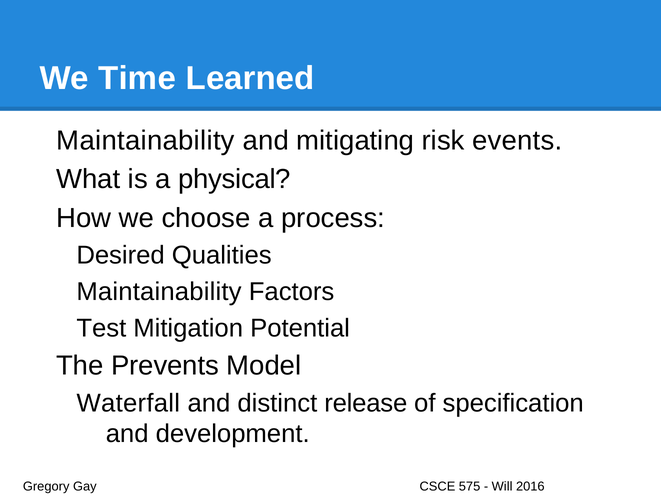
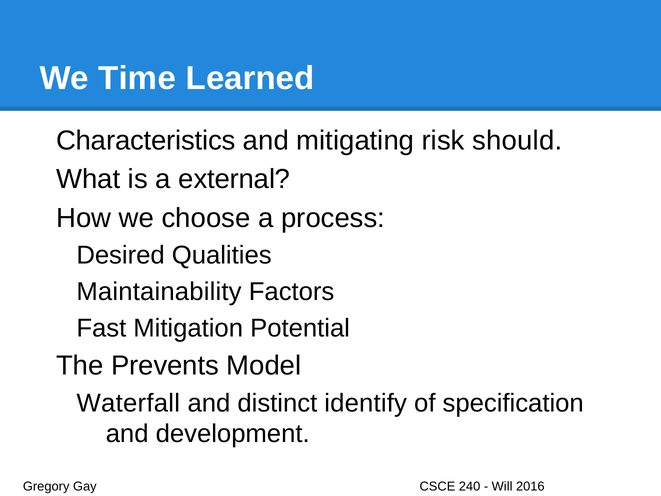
Maintainability: Maintainability -> Characteristics (146, 141)
events: events -> should (517, 141)
physical: physical -> external (234, 179)
Test: Test -> Fast (101, 328)
release: release -> identify (366, 403)
575: 575 -> 240 (470, 486)
